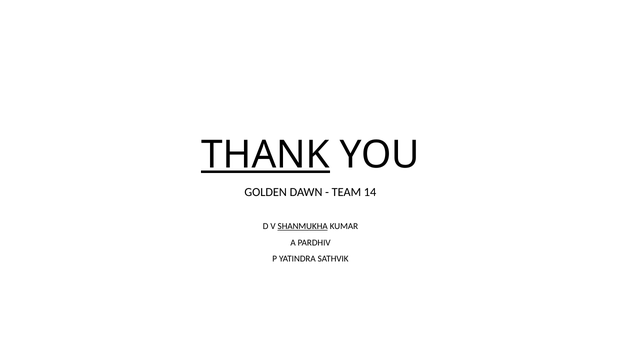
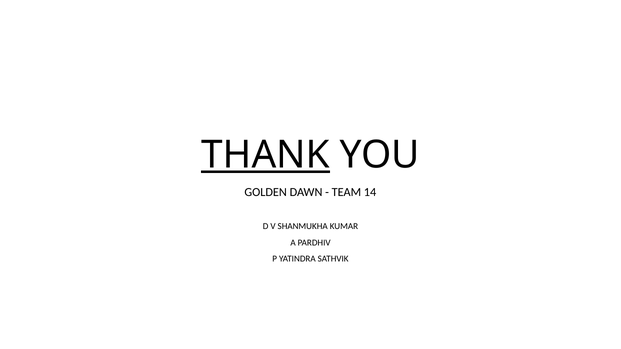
SHANMUKHA underline: present -> none (303, 227)
